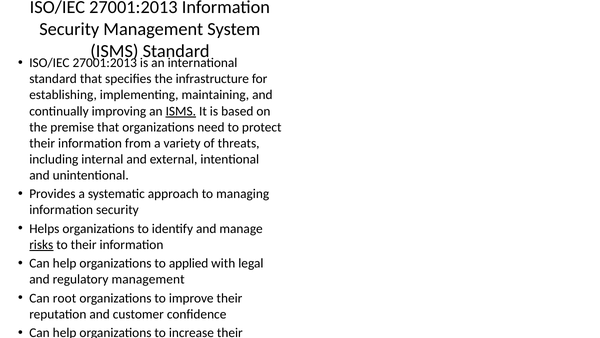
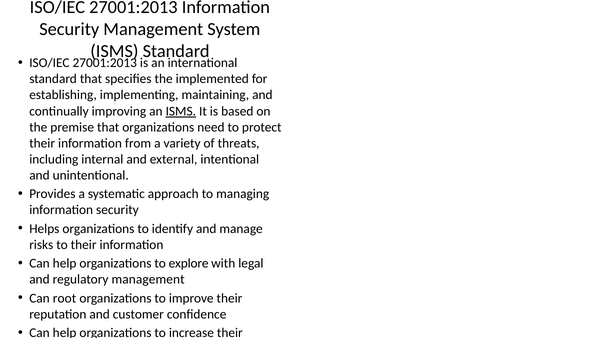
infrastructure: infrastructure -> implemented (212, 79)
risks underline: present -> none (41, 244)
applied: applied -> explore (189, 263)
